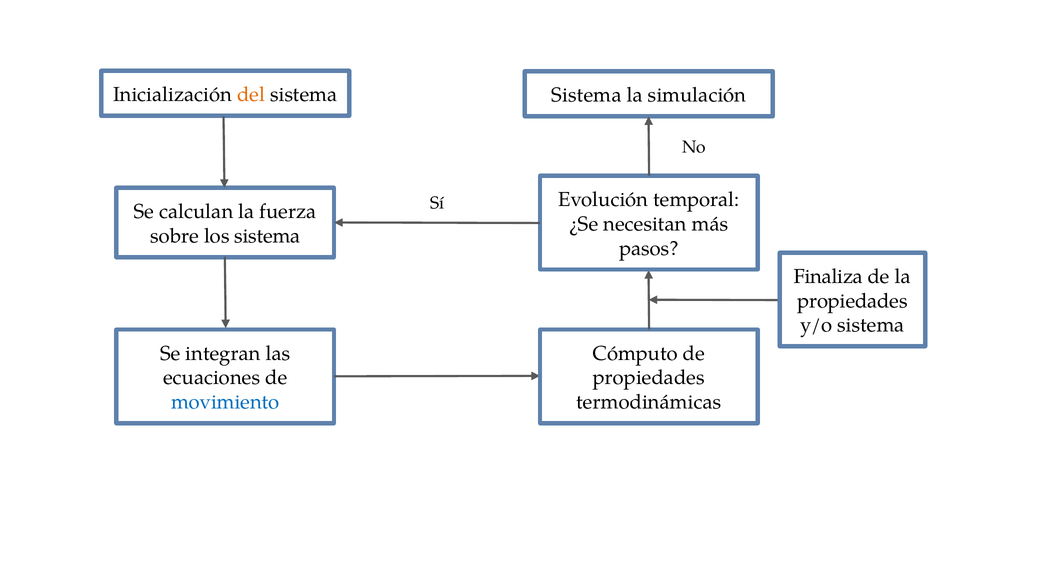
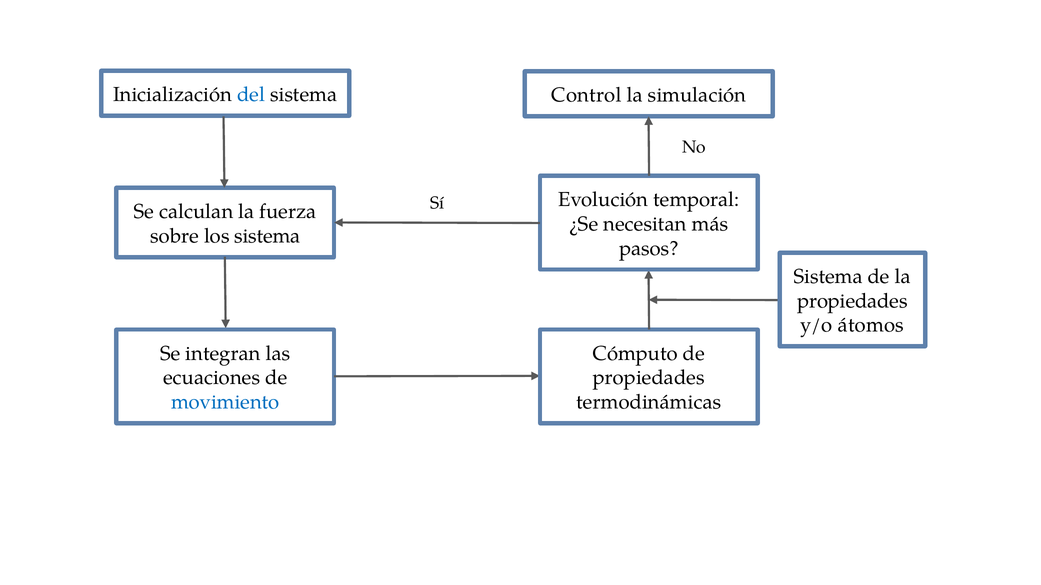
del colour: orange -> blue (251, 95)
Sistema: Sistema -> Control (586, 95)
Finaliza: Finaliza -> Sistema (828, 277)
y/o sistema: sistema -> átomos (871, 325)
